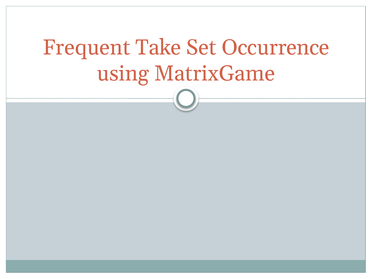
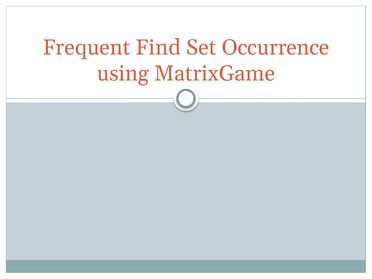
Take: Take -> Find (158, 47)
